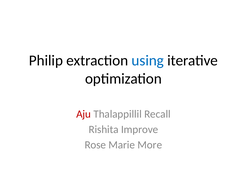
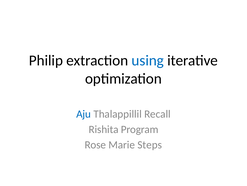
Aju colour: red -> blue (84, 114)
Improve: Improve -> Program (140, 129)
More: More -> Steps (150, 144)
